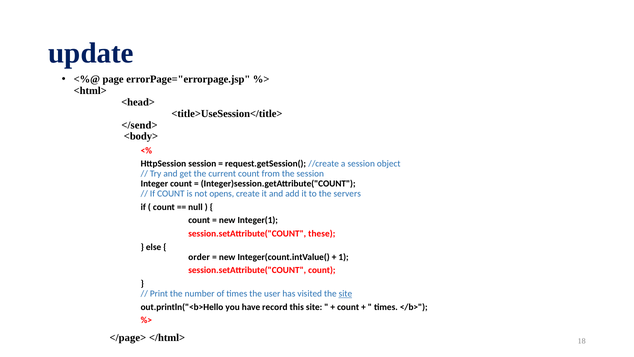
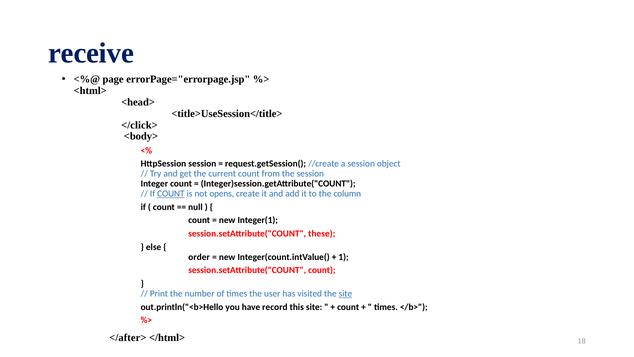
update: update -> receive (91, 53)
</send>: </send> -> </click> (139, 125)
COUNT underline: none -> present (171, 194)
servers: servers -> column (347, 194)
</page>: </page> -> </after> (128, 337)
